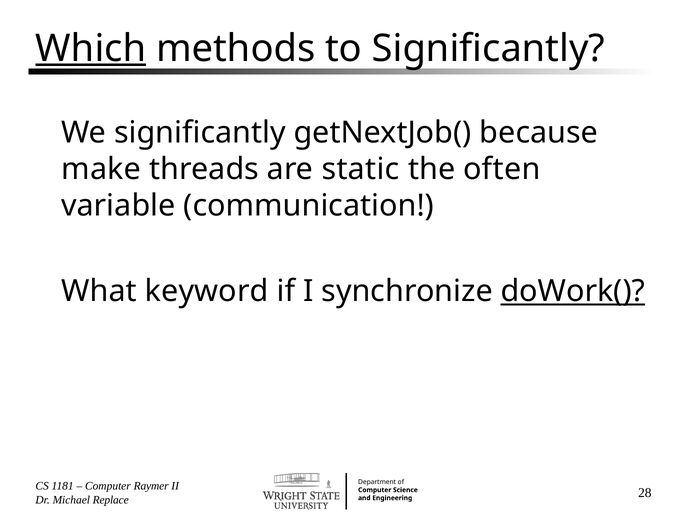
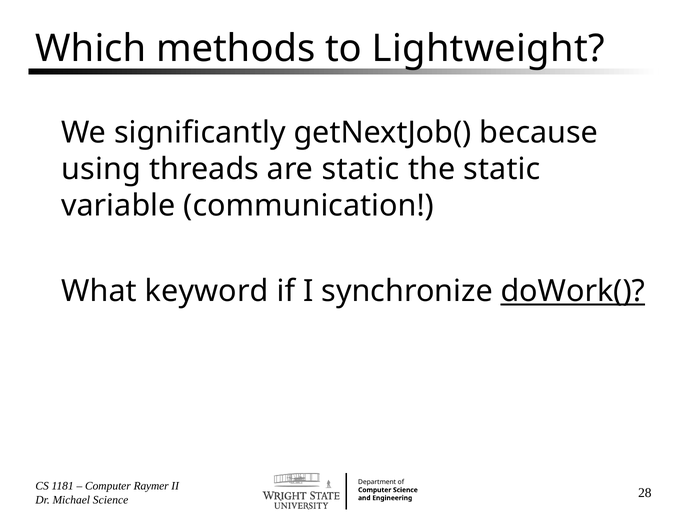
Which underline: present -> none (91, 48)
to Significantly: Significantly -> Lightweight (488, 48)
make: make -> using (101, 169)
the often: often -> static (502, 169)
Michael Replace: Replace -> Science (111, 500)
